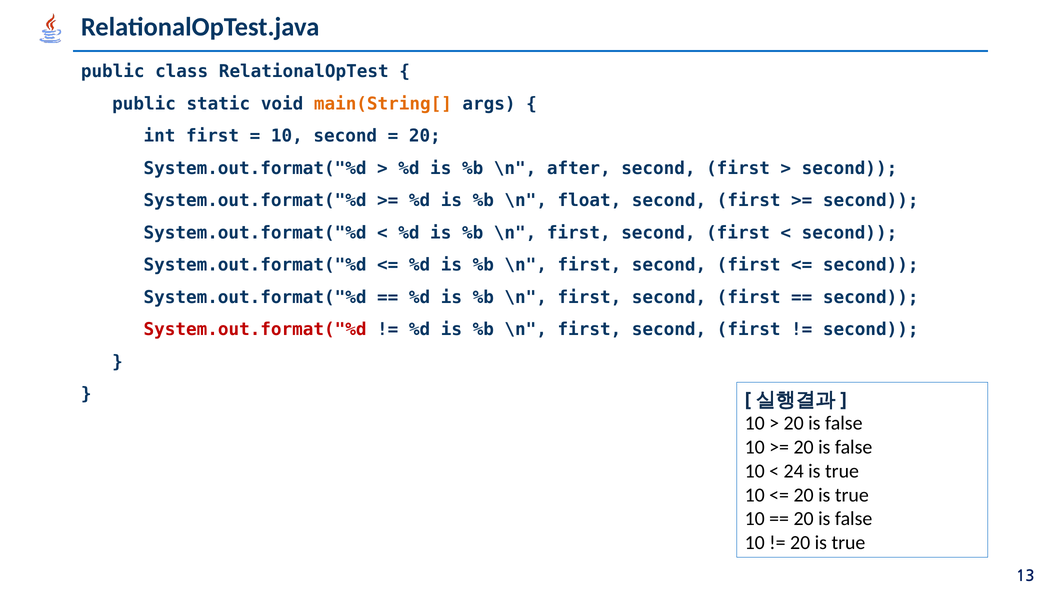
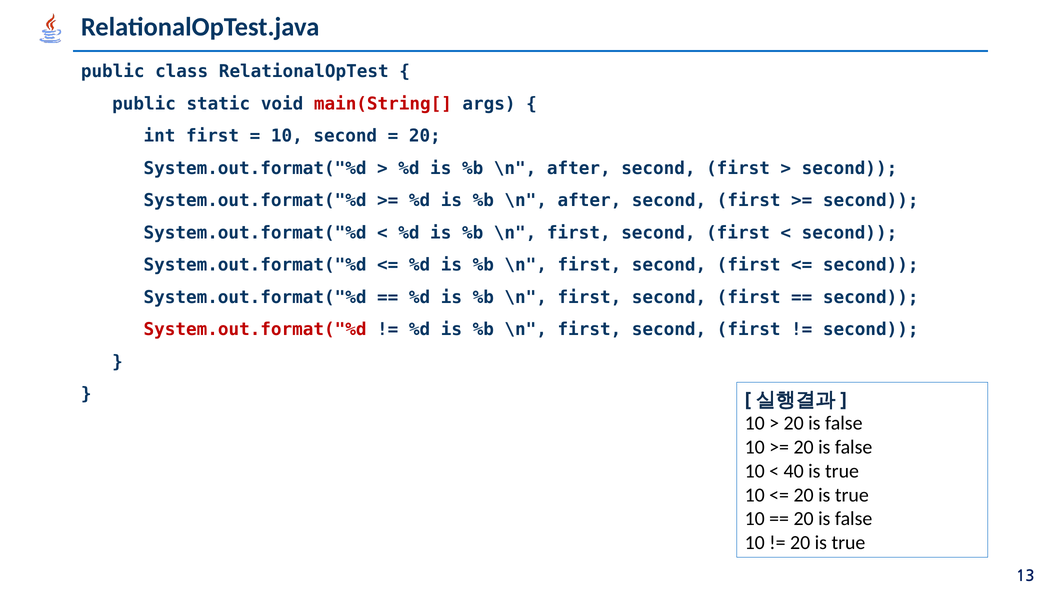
main(String[ colour: orange -> red (383, 104)
float: float -> after (589, 200)
24: 24 -> 40 (794, 471)
